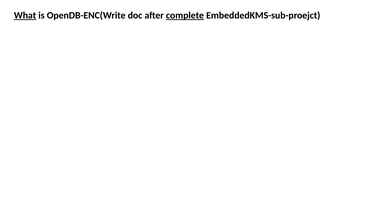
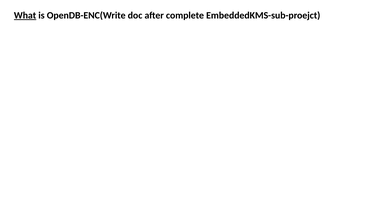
complete underline: present -> none (185, 15)
